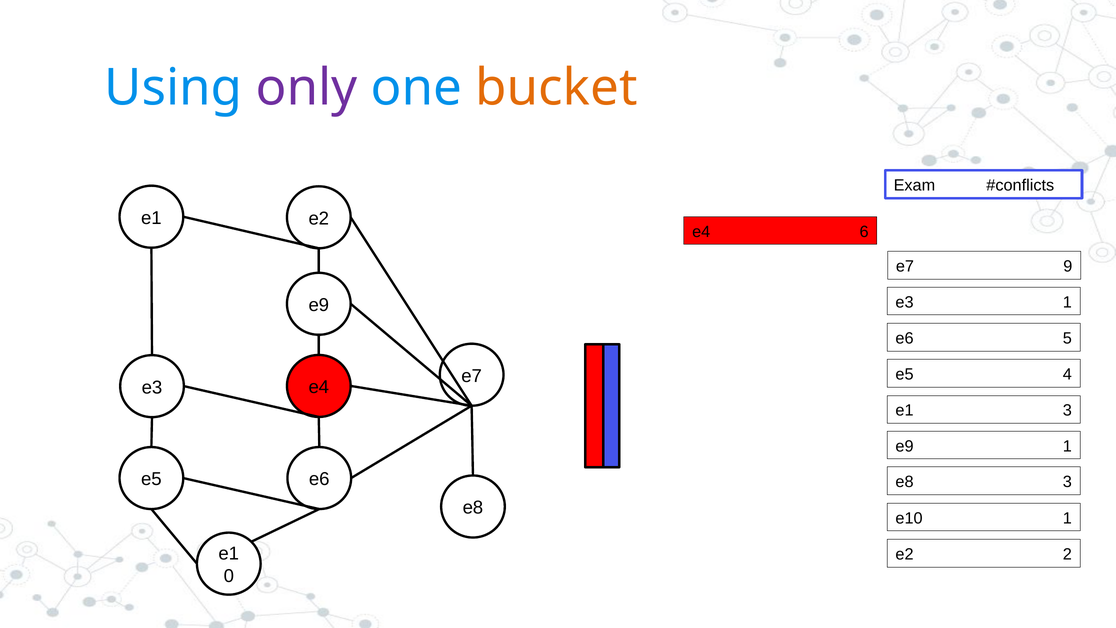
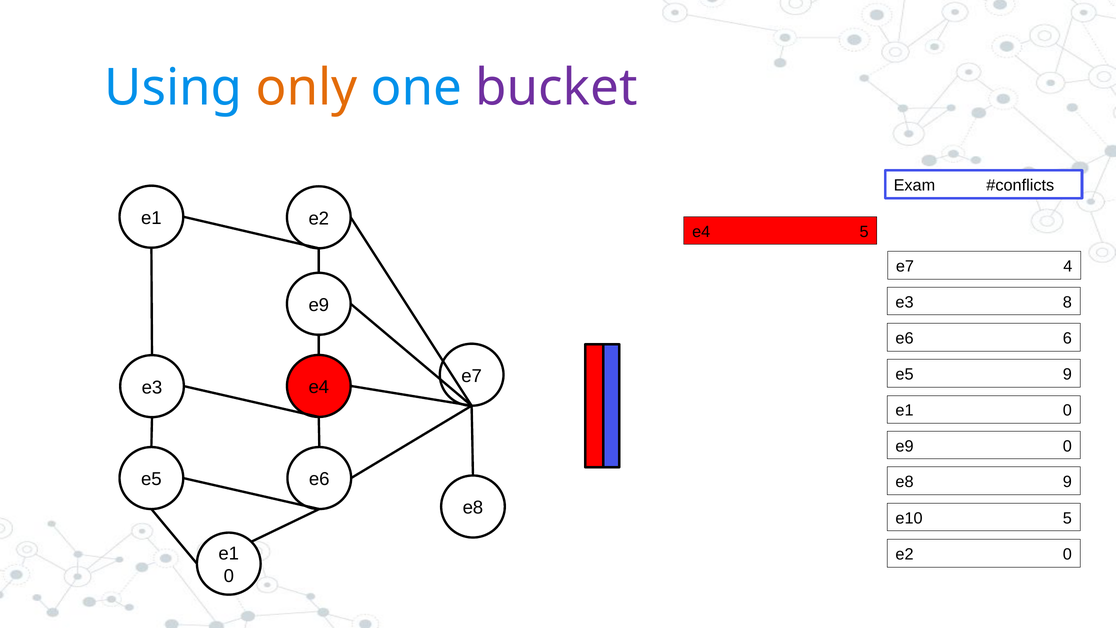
only colour: purple -> orange (307, 88)
bucket colour: orange -> purple (556, 88)
e4 6: 6 -> 5 (864, 232)
9: 9 -> 4 (1068, 266)
e3 1: 1 -> 8 (1067, 302)
5: 5 -> 6 (1067, 338)
e5 4: 4 -> 9 (1067, 374)
3: 3 -> 0 (1067, 410)
e9 1: 1 -> 0 (1067, 446)
e8 3: 3 -> 9 (1067, 482)
e10 1: 1 -> 5 (1067, 518)
e2 2: 2 -> 0 (1067, 554)
